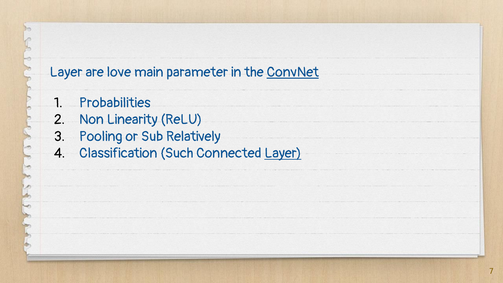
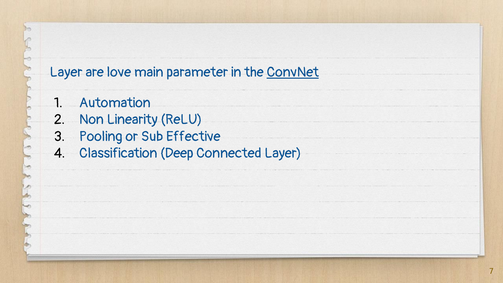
Probabilities: Probabilities -> Automation (115, 103)
Relatively: Relatively -> Effective (193, 136)
Such: Such -> Deep (177, 153)
Layer underline: present -> none (283, 153)
